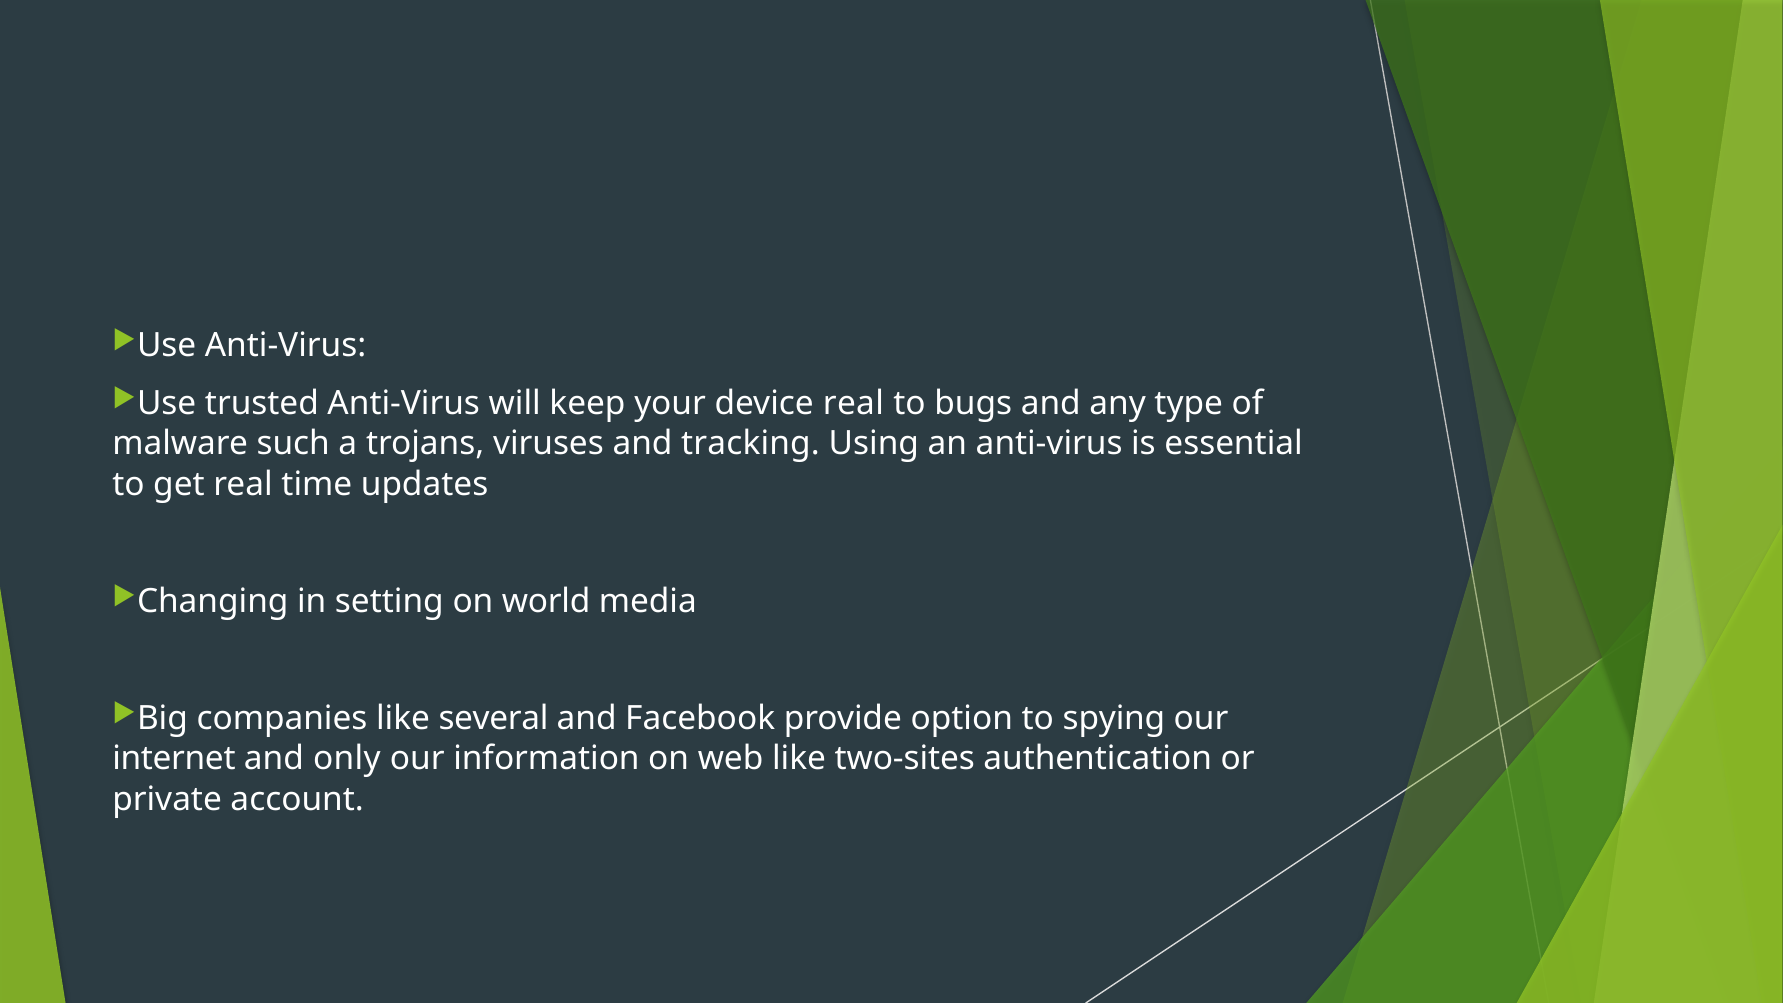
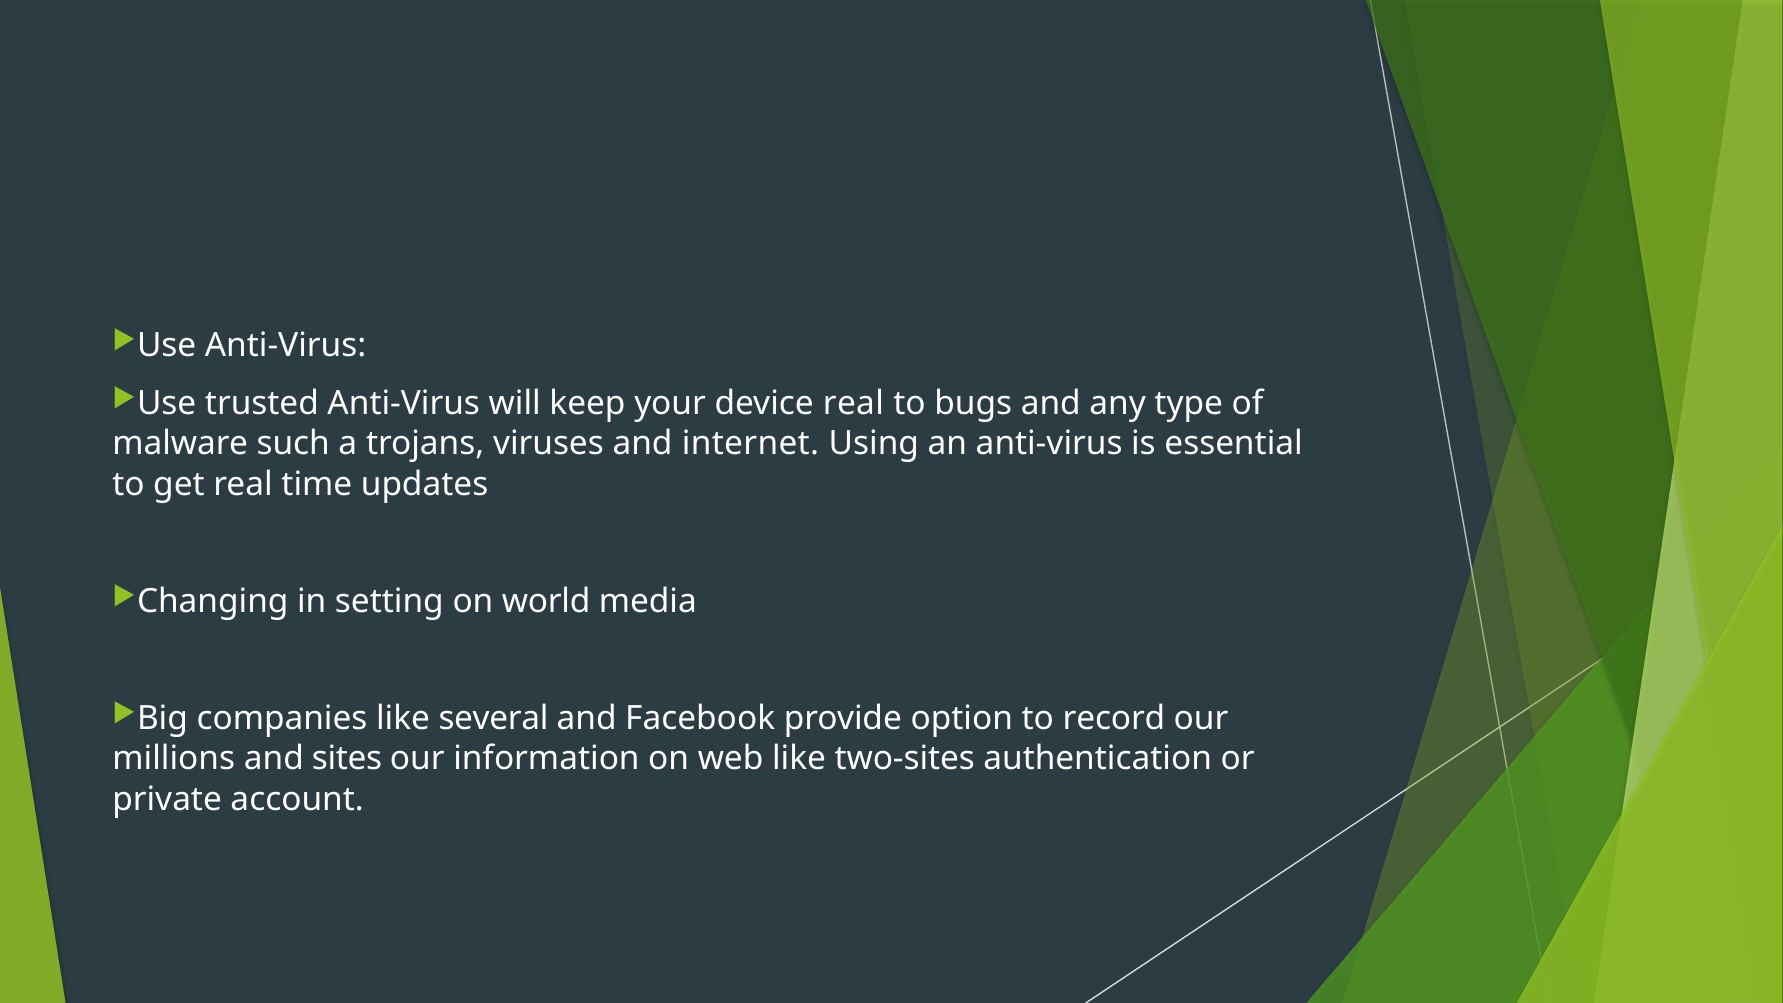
tracking: tracking -> internet (750, 444)
spying: spying -> record (1114, 719)
internet: internet -> millions (174, 759)
only: only -> sites (347, 759)
